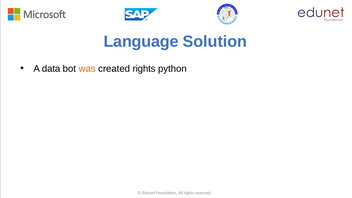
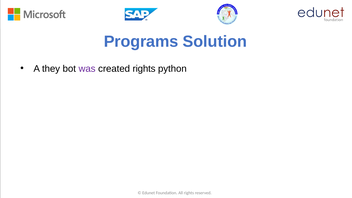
Language: Language -> Programs (141, 41)
data: data -> they (51, 69)
was colour: orange -> purple (87, 69)
